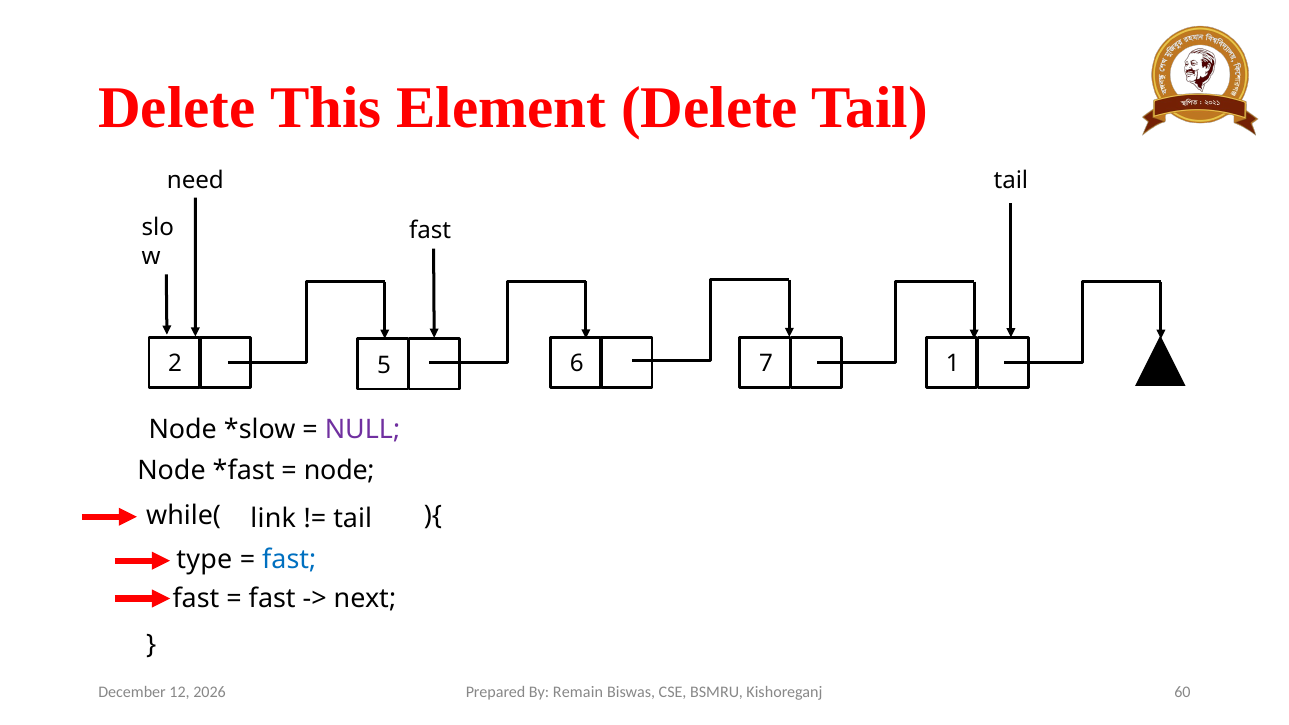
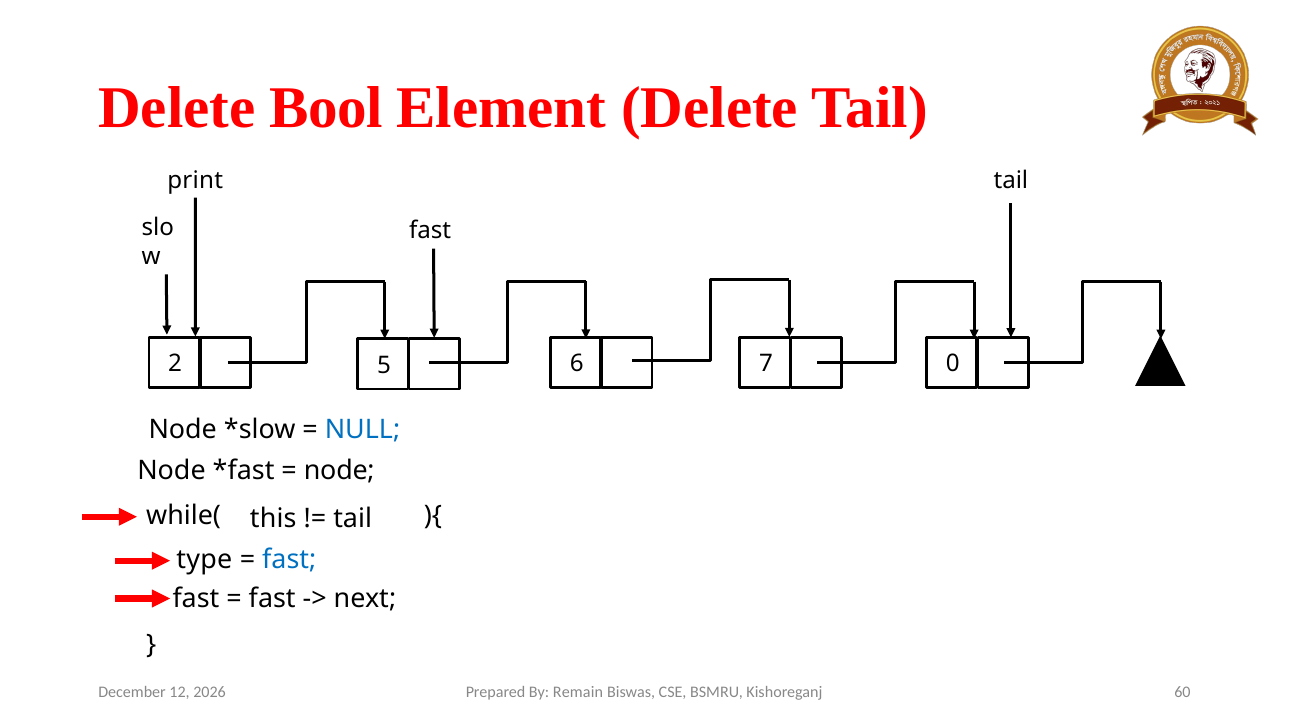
This: This -> Bool (326, 108)
need: need -> print (195, 180)
1: 1 -> 0 (953, 364)
NULL colour: purple -> blue (363, 429)
link: link -> this (273, 518)
